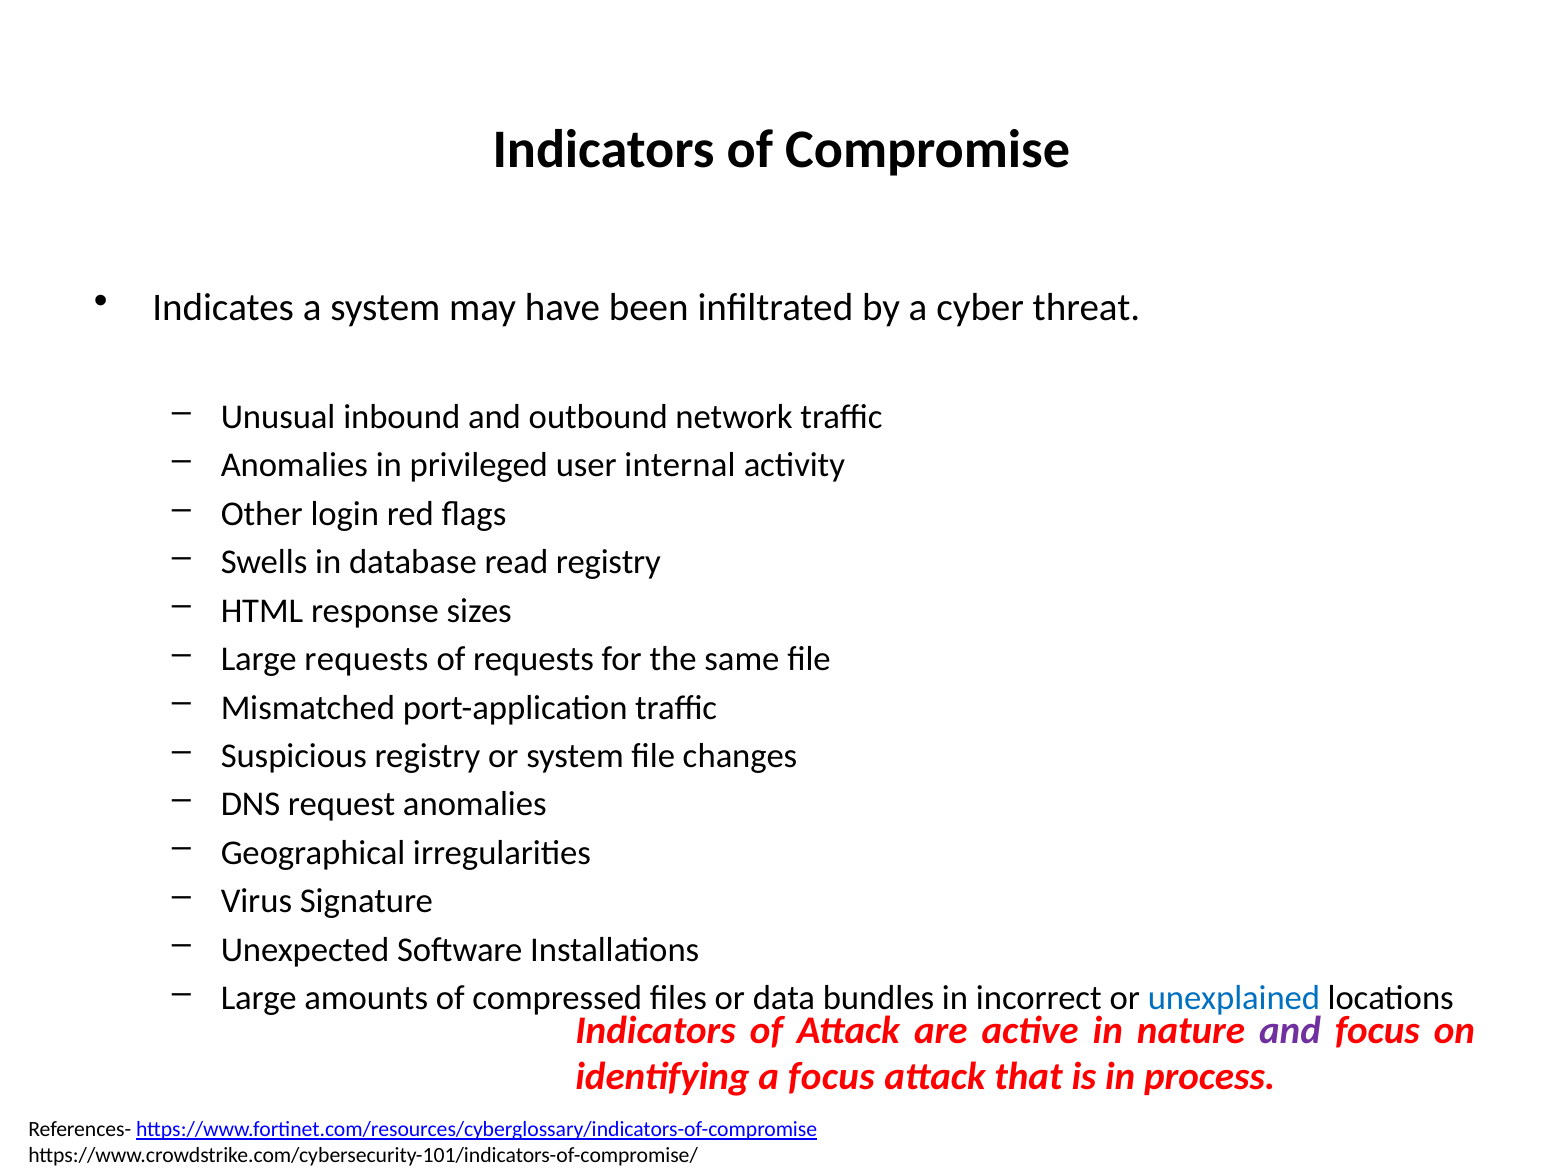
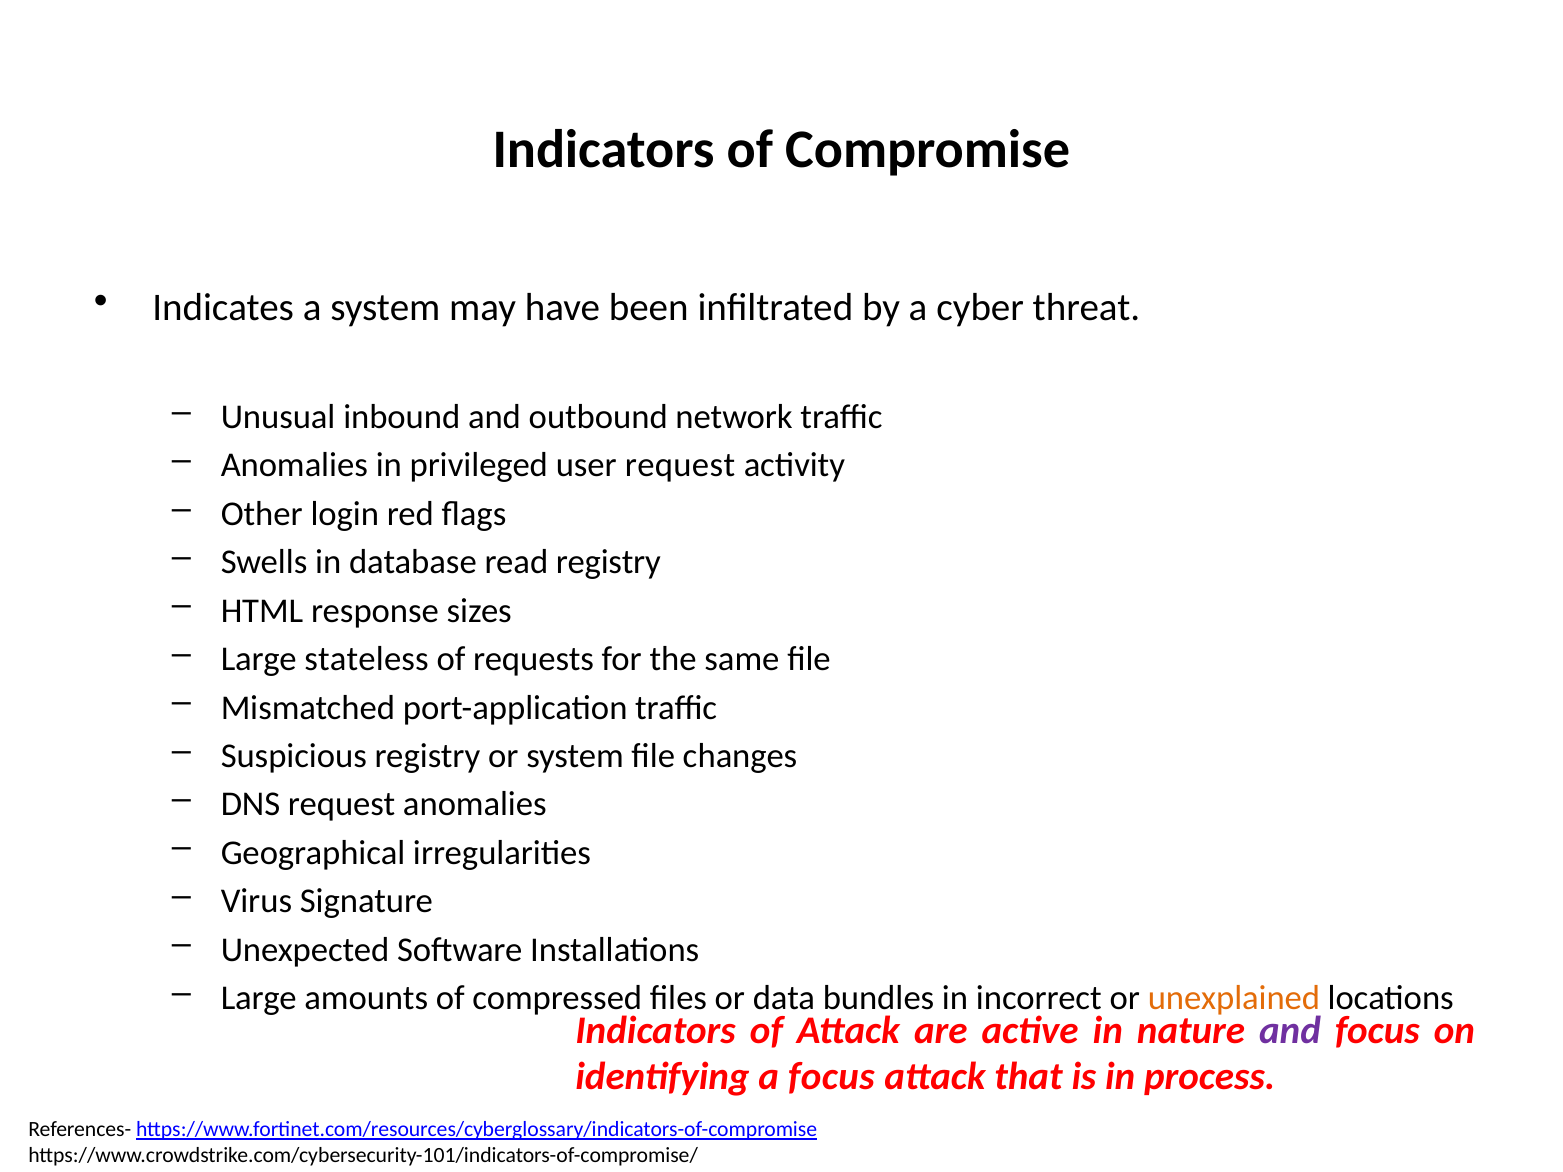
user internal: internal -> request (680, 466)
Large requests: requests -> stateless (367, 659)
unexplained colour: blue -> orange (1234, 998)
